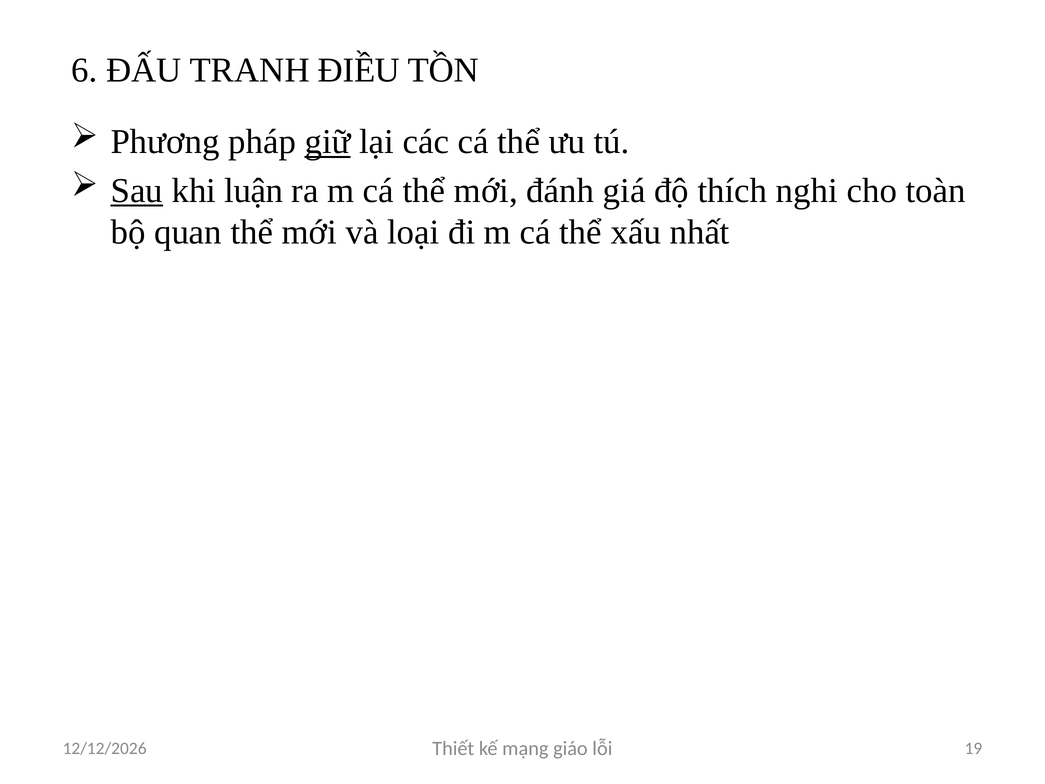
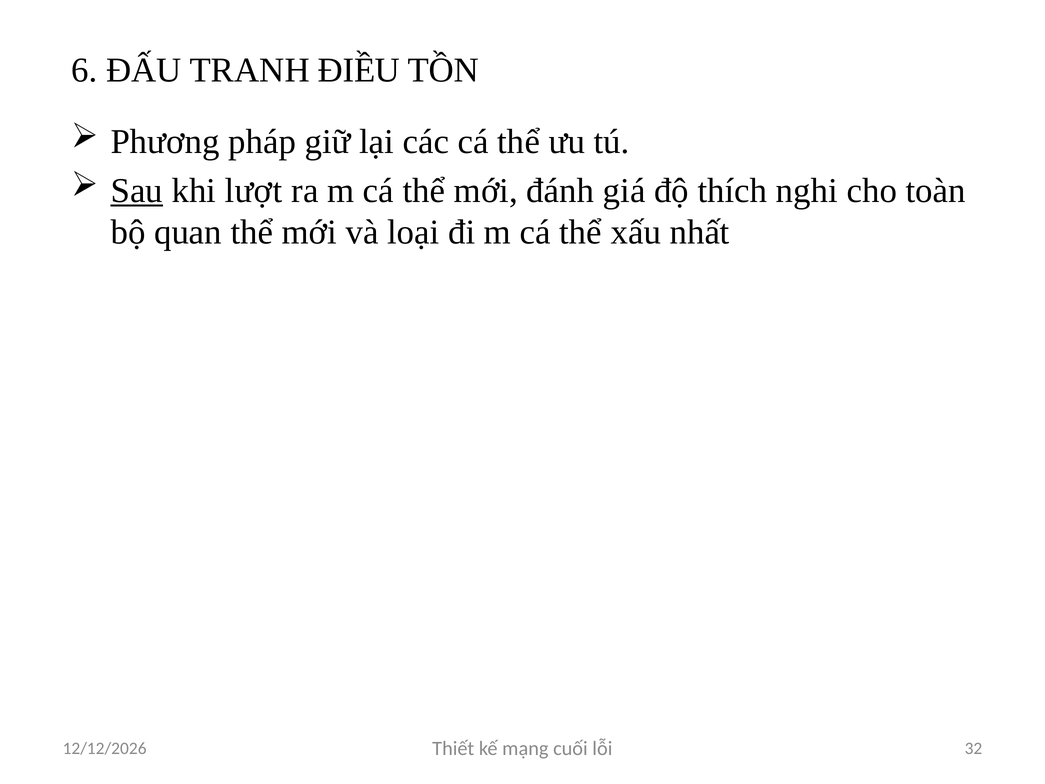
giữ underline: present -> none (328, 142)
luận: luận -> lượt (254, 191)
giáo: giáo -> cuối (570, 749)
19: 19 -> 32 (973, 748)
